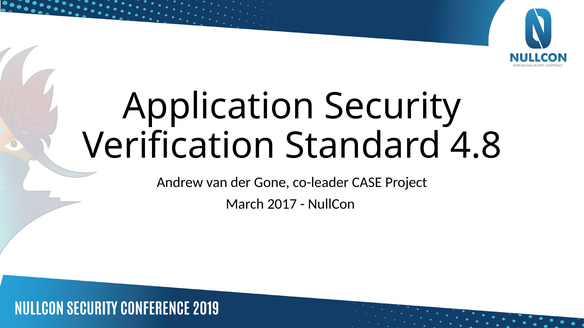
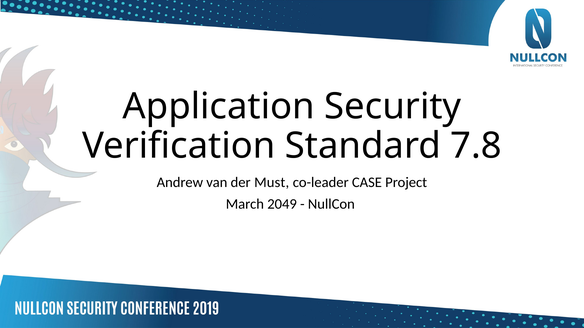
4.8: 4.8 -> 7.8 (476, 146)
Gone: Gone -> Must (272, 183)
2017: 2017 -> 2049 (282, 204)
